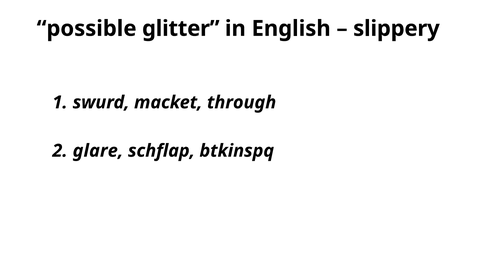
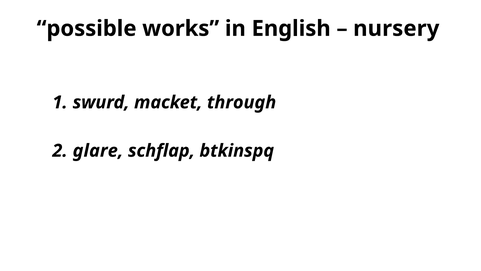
glitter: glitter -> works (181, 29)
slippery: slippery -> nursery (396, 29)
